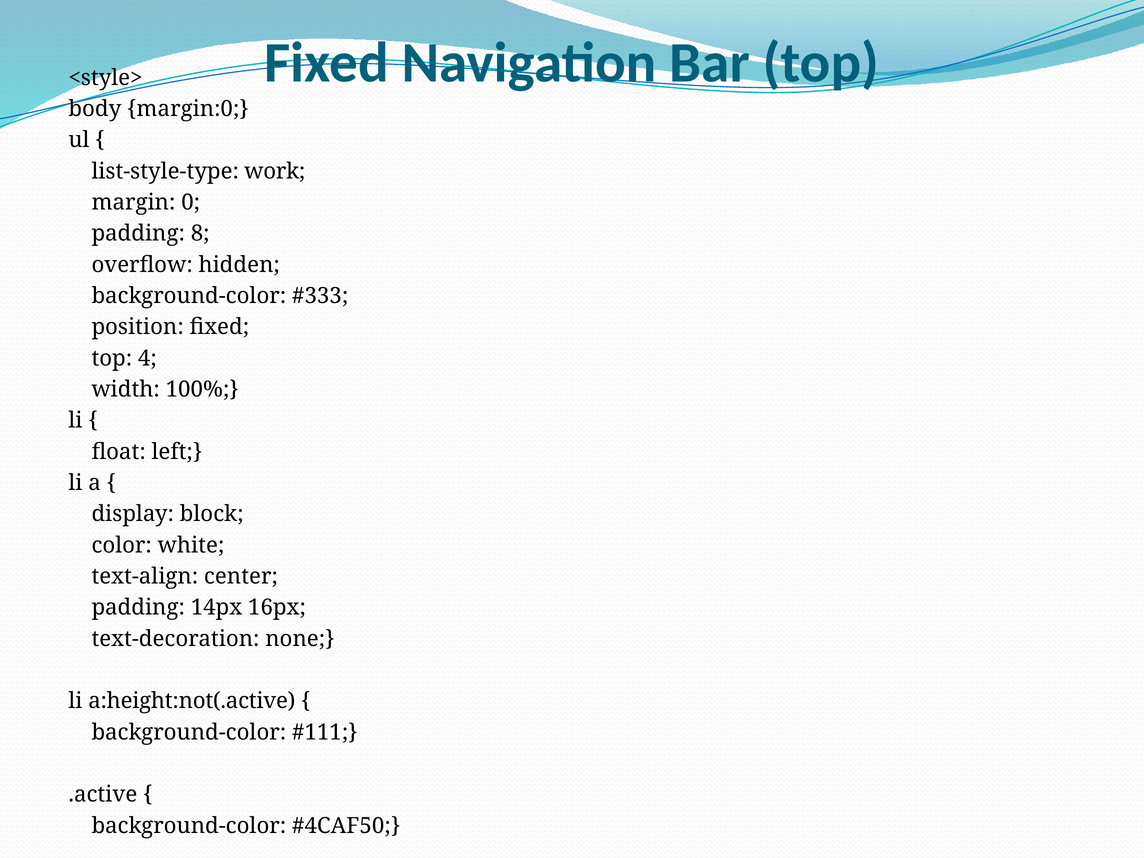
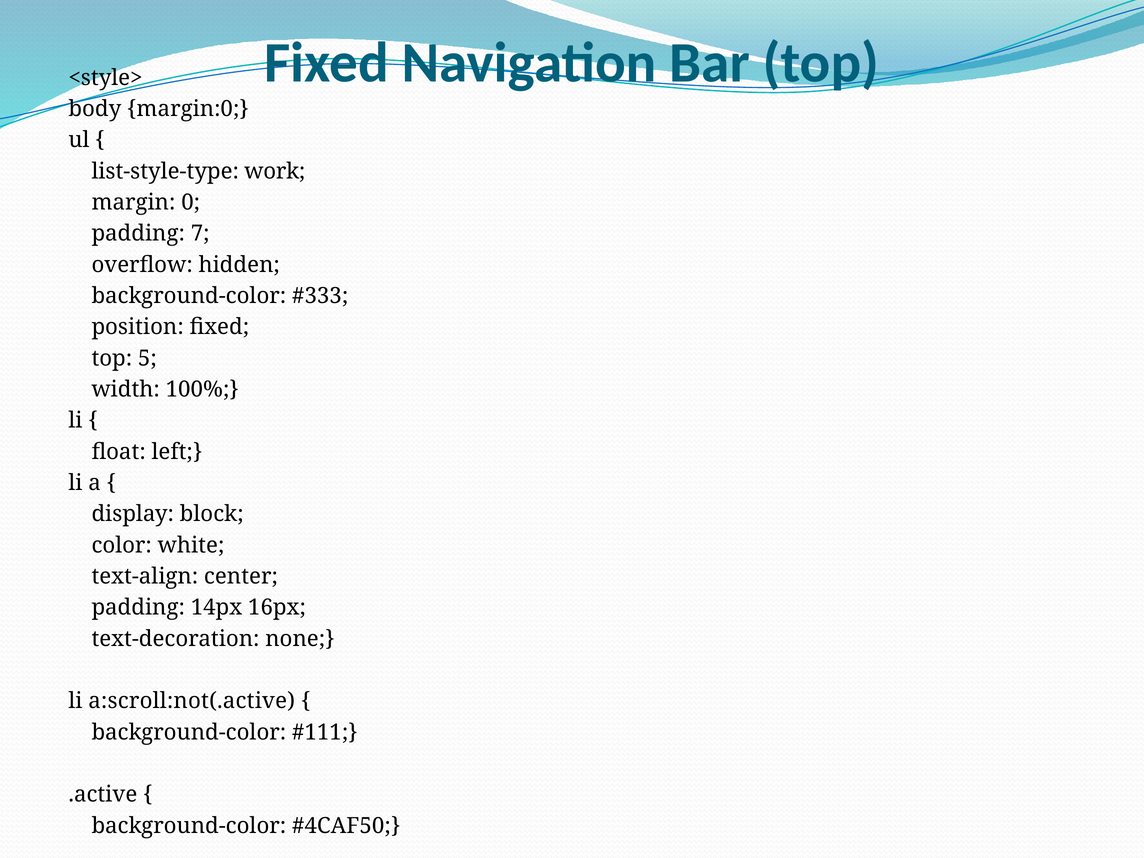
8: 8 -> 7 (200, 234)
4: 4 -> 5 (147, 358)
a:height:not(.active: a:height:not(.active -> a:scroll:not(.active (192, 701)
